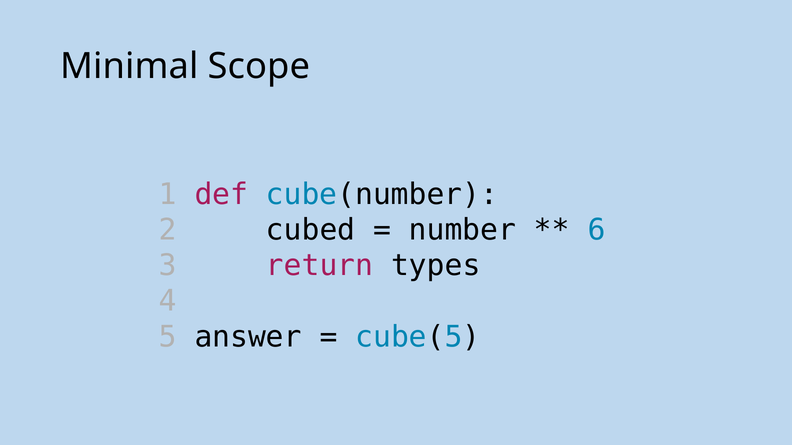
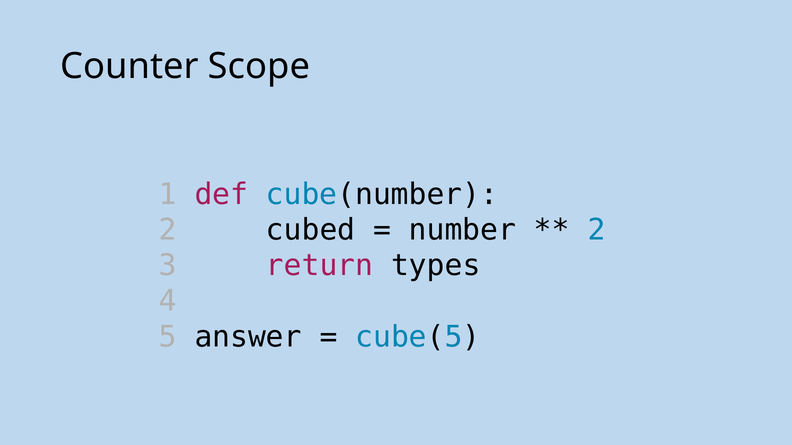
Minimal: Minimal -> Counter (129, 67)
6: 6 -> 2 (597, 230)
